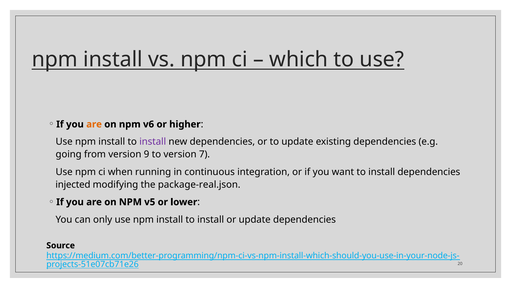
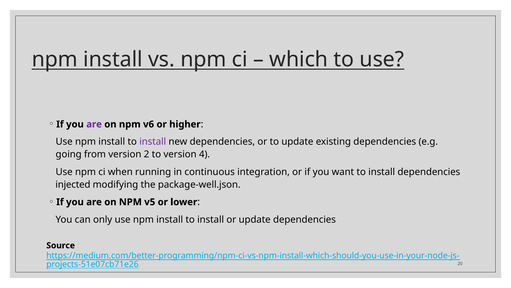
are colour: orange -> purple (94, 124)
9: 9 -> 2 (147, 154)
7: 7 -> 4 (204, 154)
package-real.json: package-real.json -> package-well.json (199, 184)
